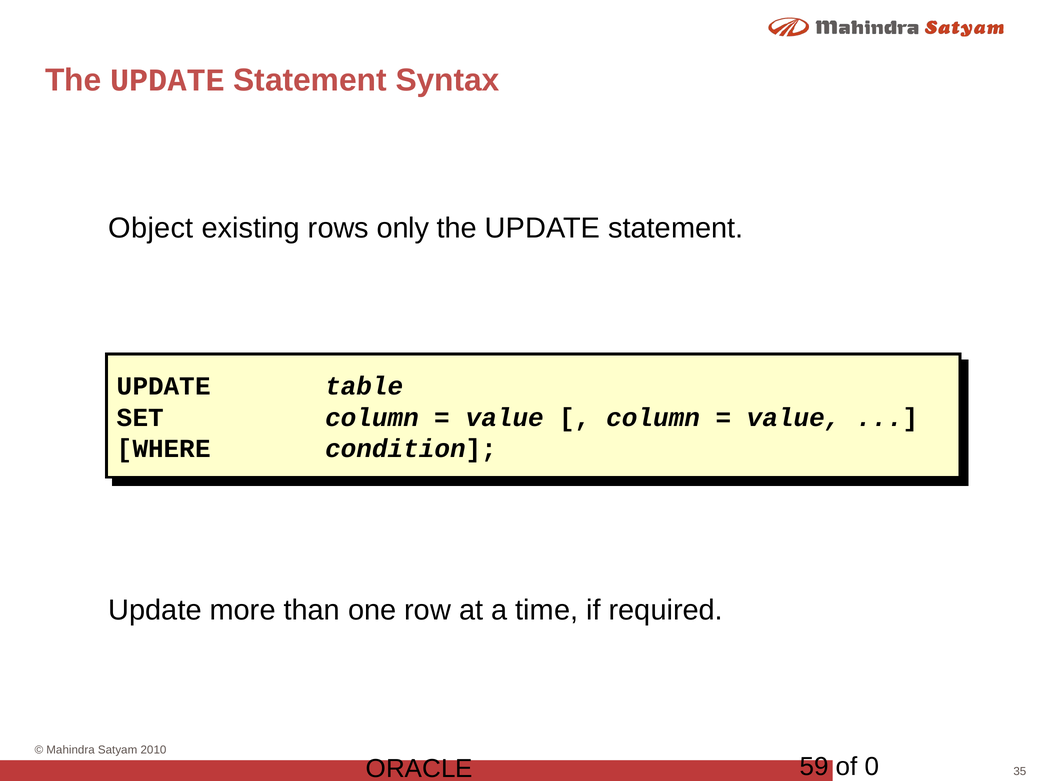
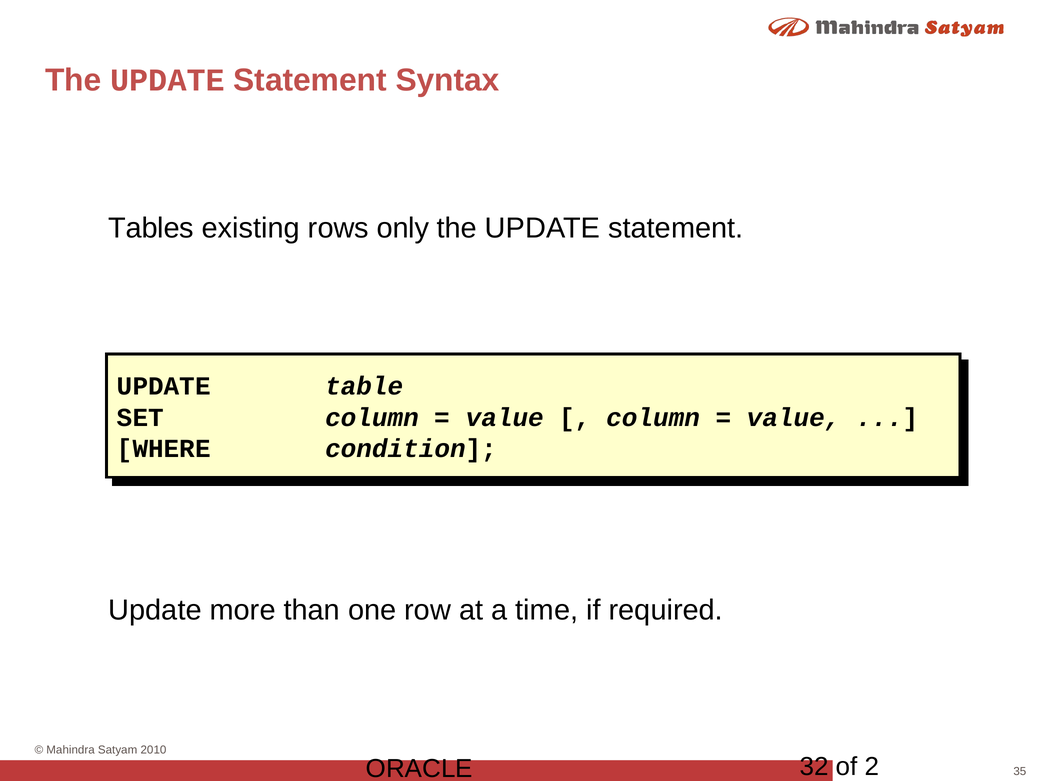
Object: Object -> Tables (151, 228)
59: 59 -> 32 (814, 766)
0: 0 -> 2 (872, 766)
